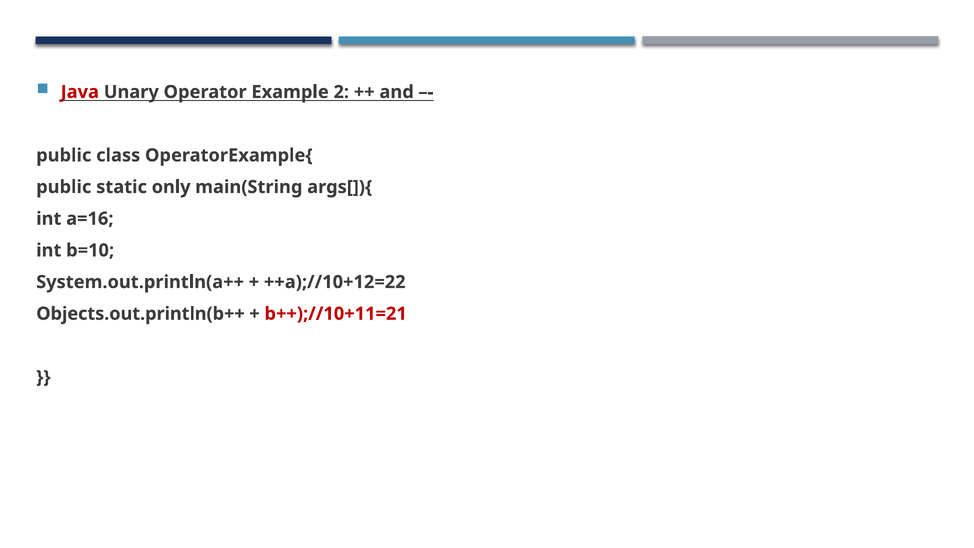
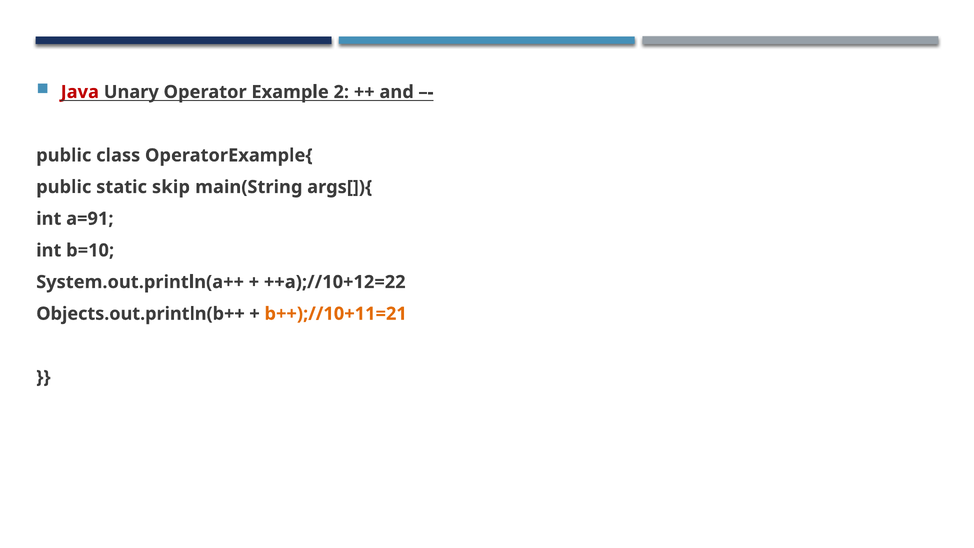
only: only -> skip (171, 187)
a=16: a=16 -> a=91 (90, 219)
b++);//10+11=21 colour: red -> orange (336, 314)
